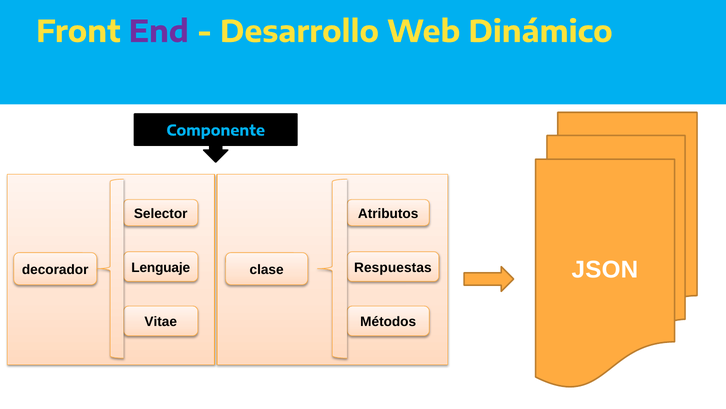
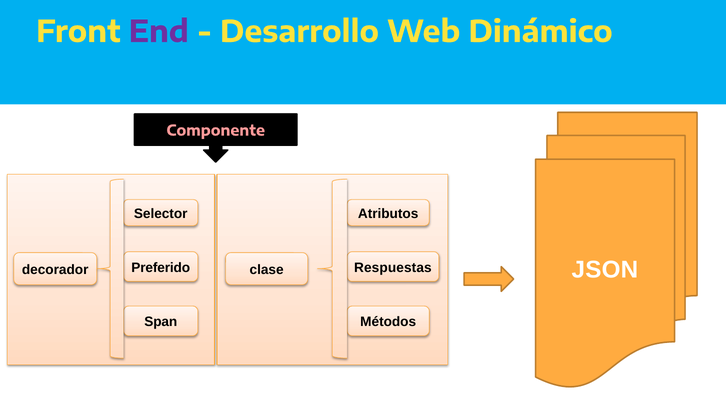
Componente colour: light blue -> pink (216, 130)
Lenguaje: Lenguaje -> Preferido (161, 267)
Vitae: Vitae -> Span (161, 321)
